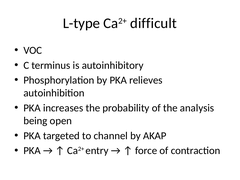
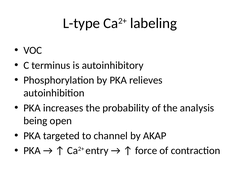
difficult: difficult -> labeling (154, 23)
